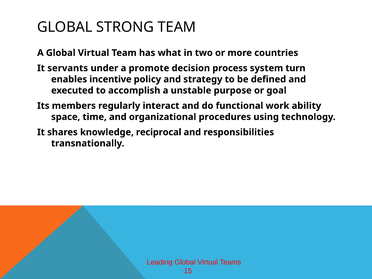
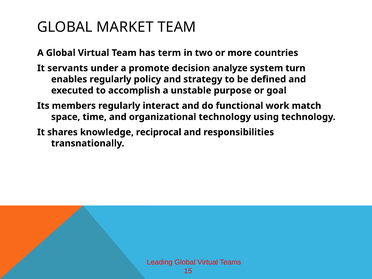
STRONG: STRONG -> MARKET (125, 27)
what: what -> term (169, 53)
process: process -> analyze (230, 68)
enables incentive: incentive -> regularly (110, 79)
ability: ability -> match (306, 106)
organizational procedures: procedures -> technology (225, 117)
